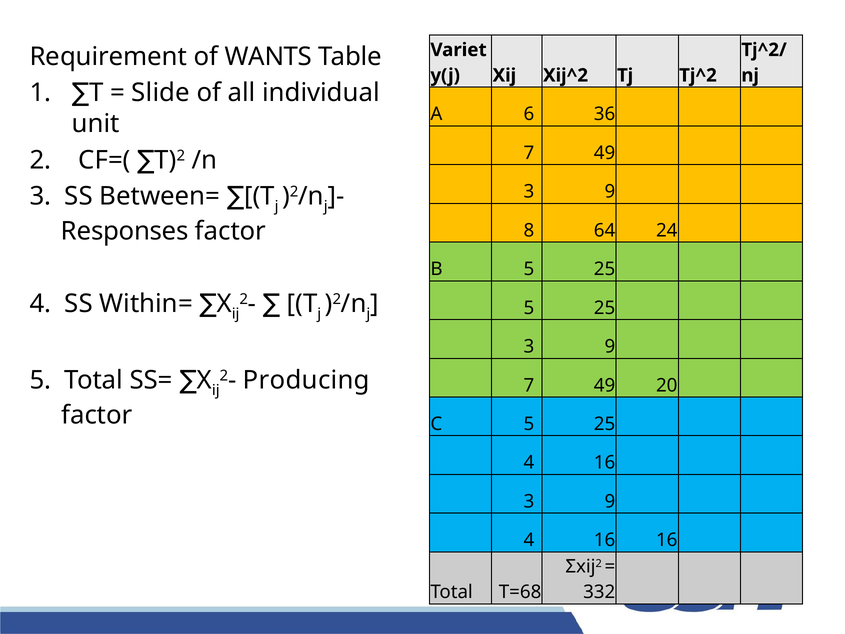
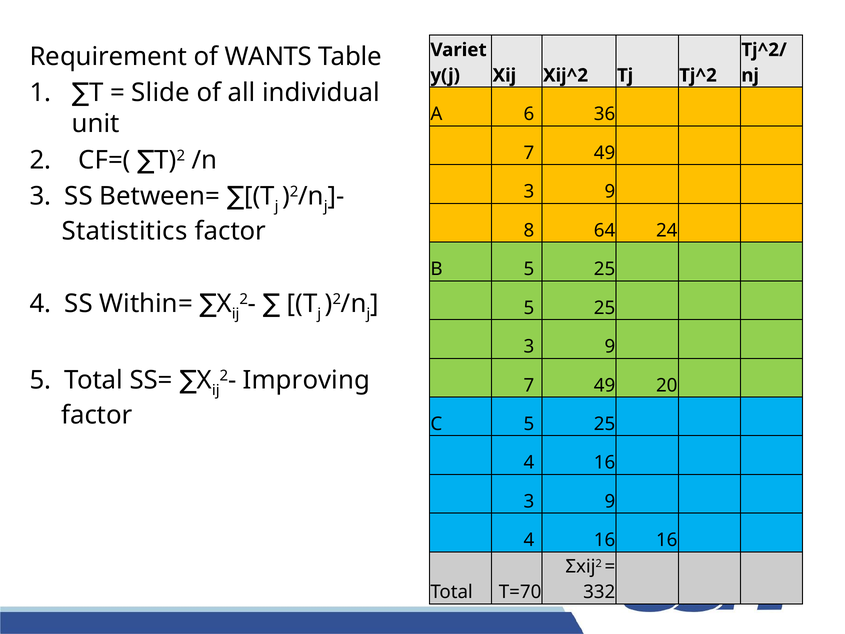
Responses: Responses -> Statistitics (125, 231)
Producing: Producing -> Improving (306, 380)
T=68: T=68 -> T=70 (520, 592)
